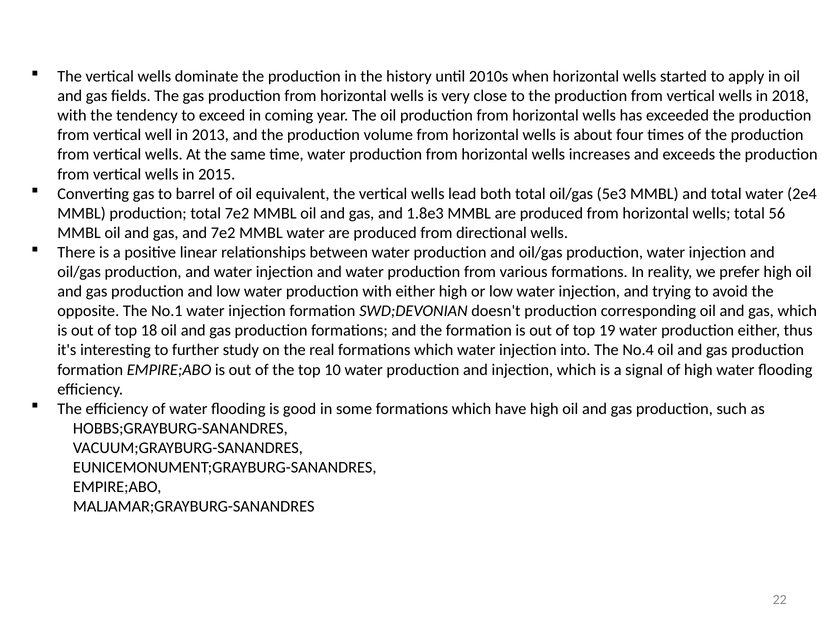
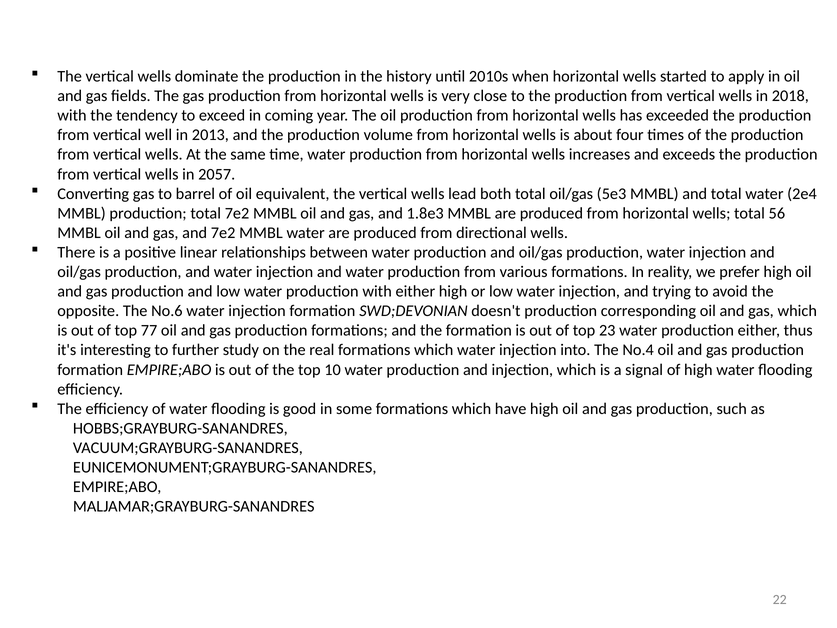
2015: 2015 -> 2057 (217, 174)
No.1: No.1 -> No.6 (167, 311)
18: 18 -> 77 (149, 330)
19: 19 -> 23 (607, 330)
